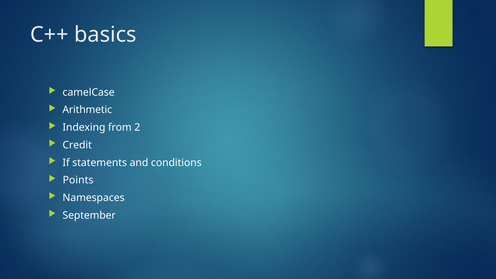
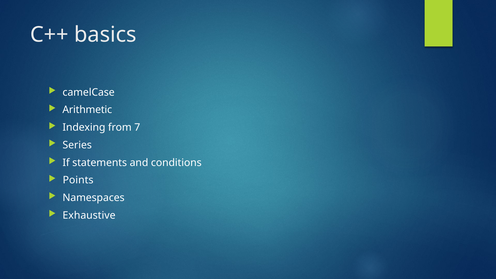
2: 2 -> 7 (137, 127)
Credit: Credit -> Series (77, 145)
September: September -> Exhaustive (89, 215)
